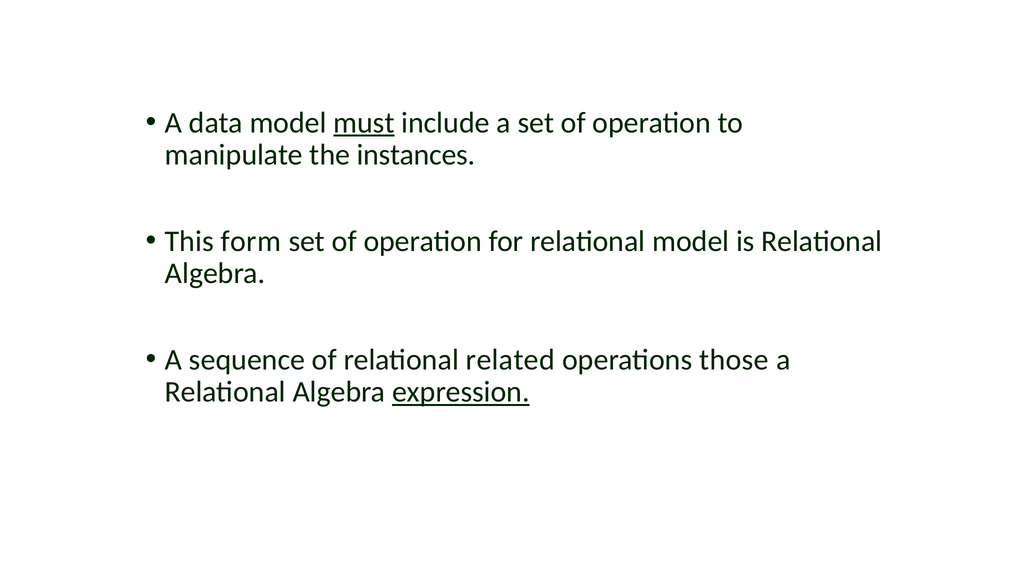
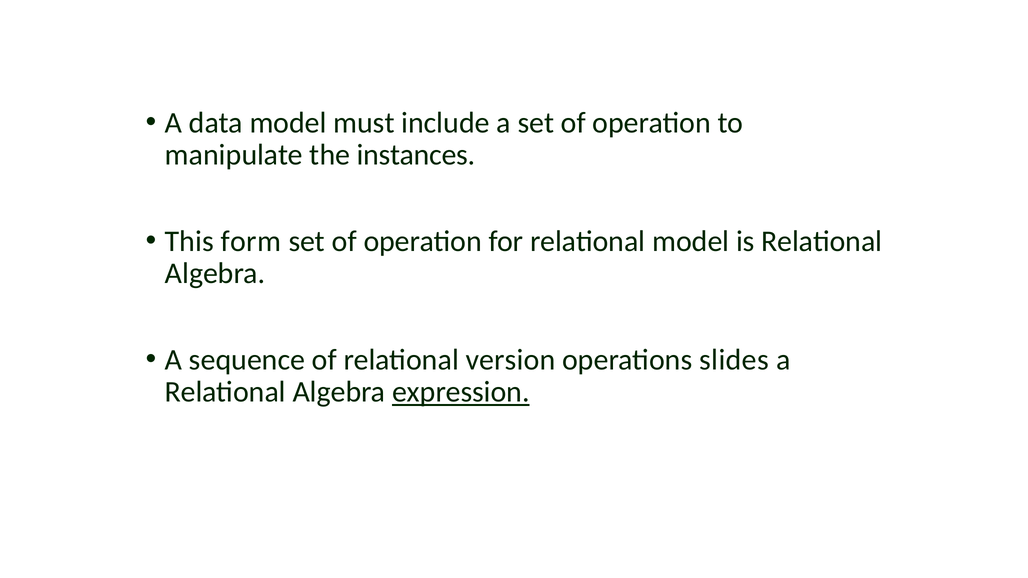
must underline: present -> none (364, 123)
related: related -> version (510, 360)
those: those -> slides (734, 360)
